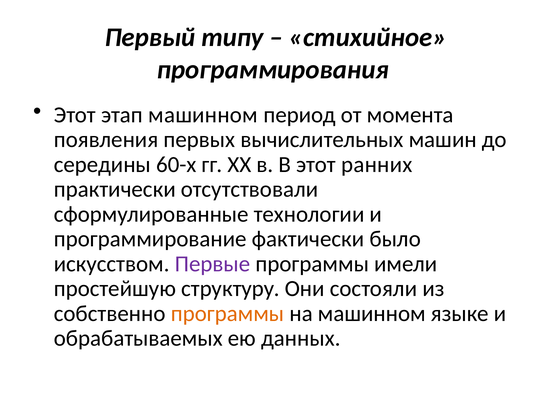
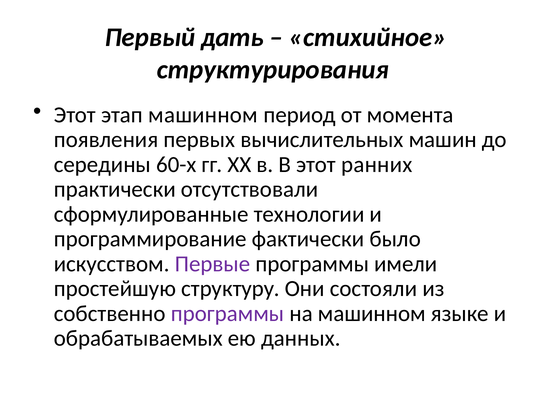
типу: типу -> дать (233, 37)
программирования: программирования -> структурирования (273, 70)
программы colour: orange -> purple (228, 313)
